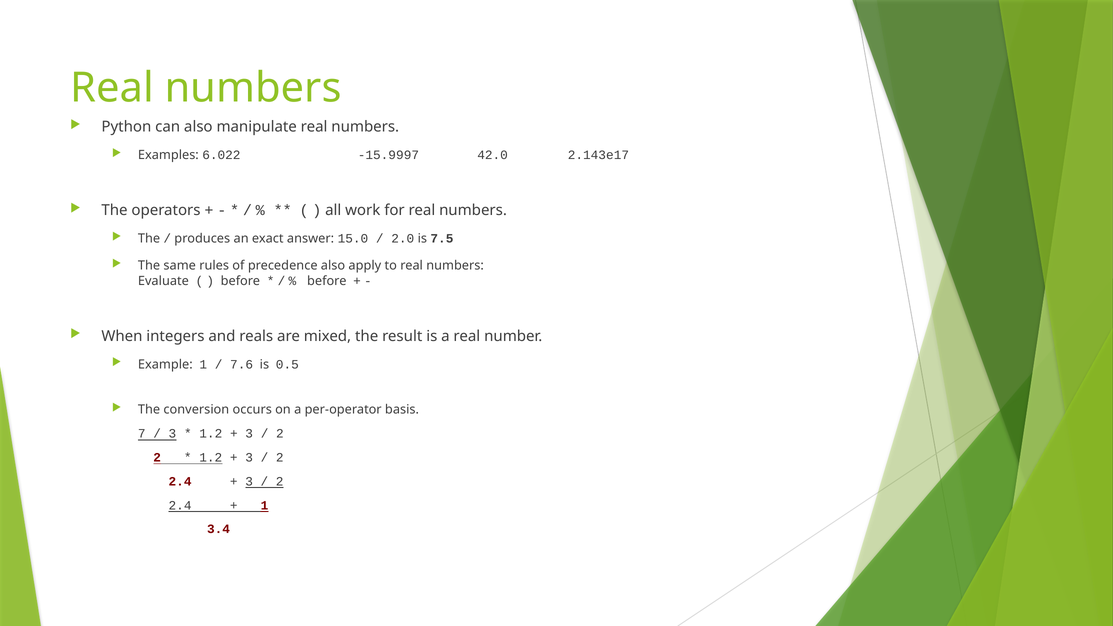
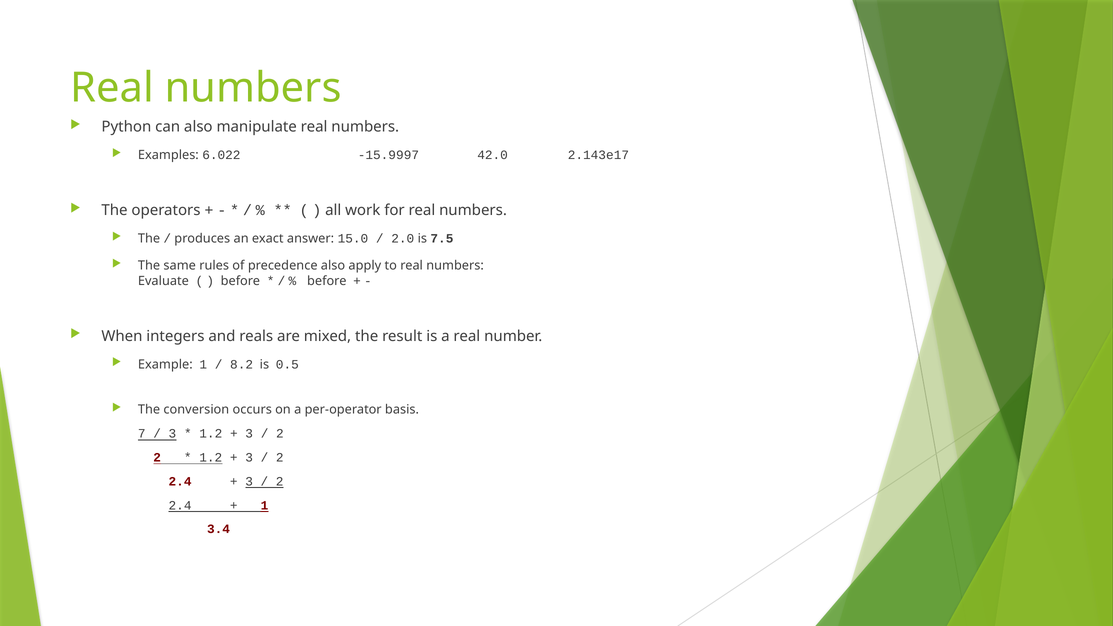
7.6: 7.6 -> 8.2 (242, 364)
